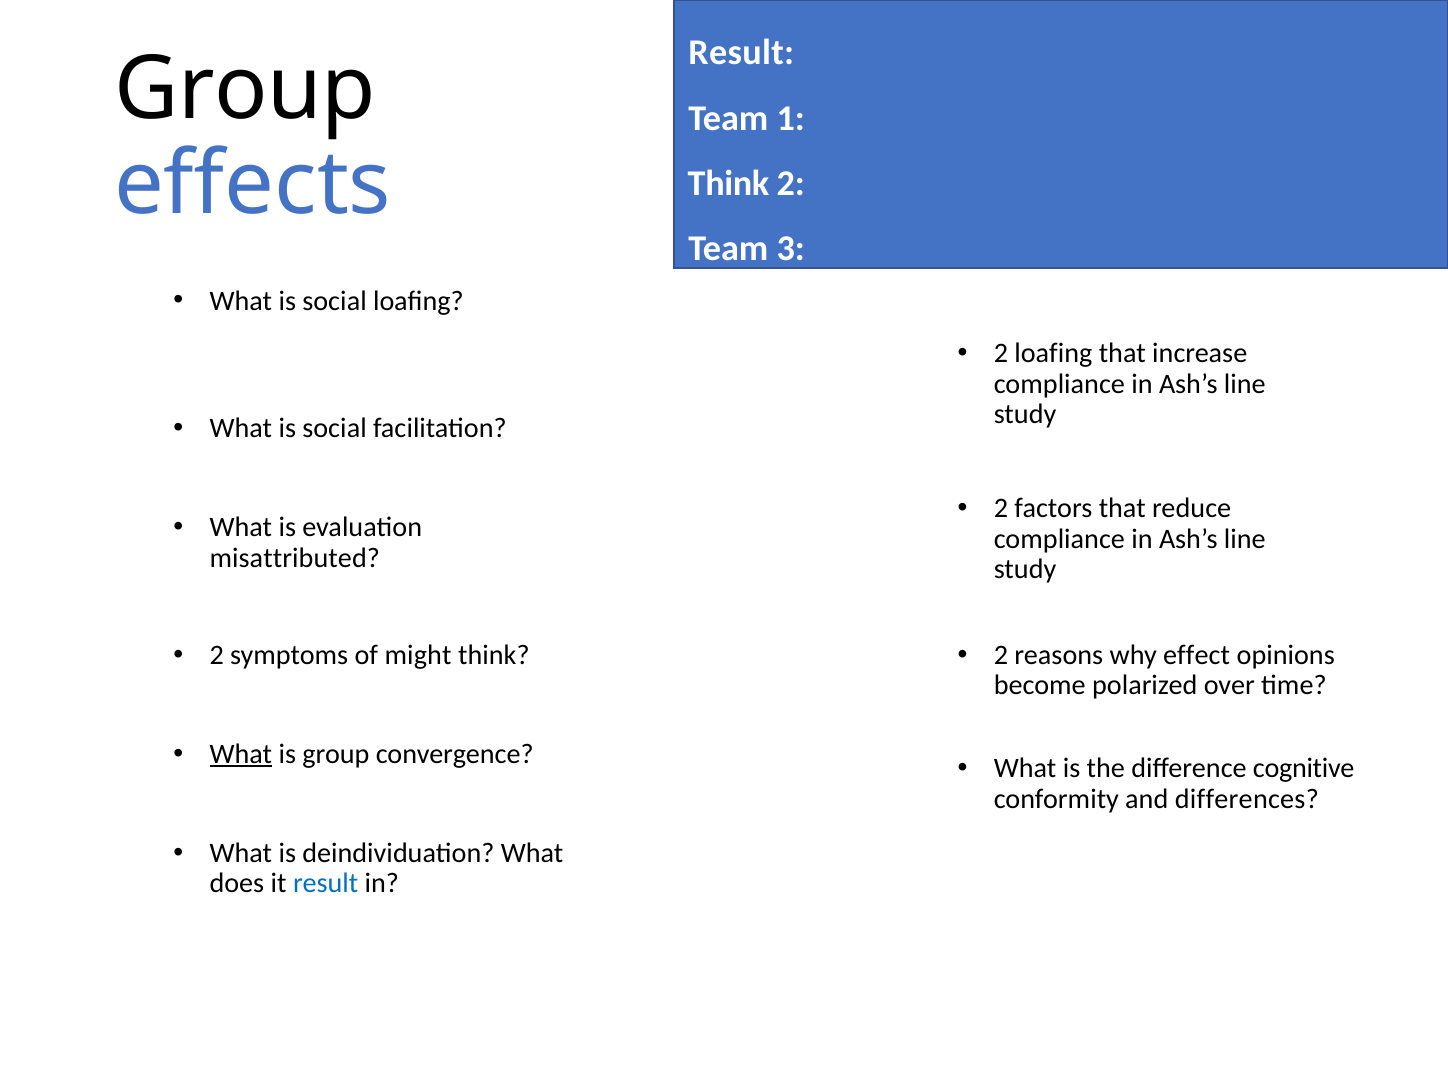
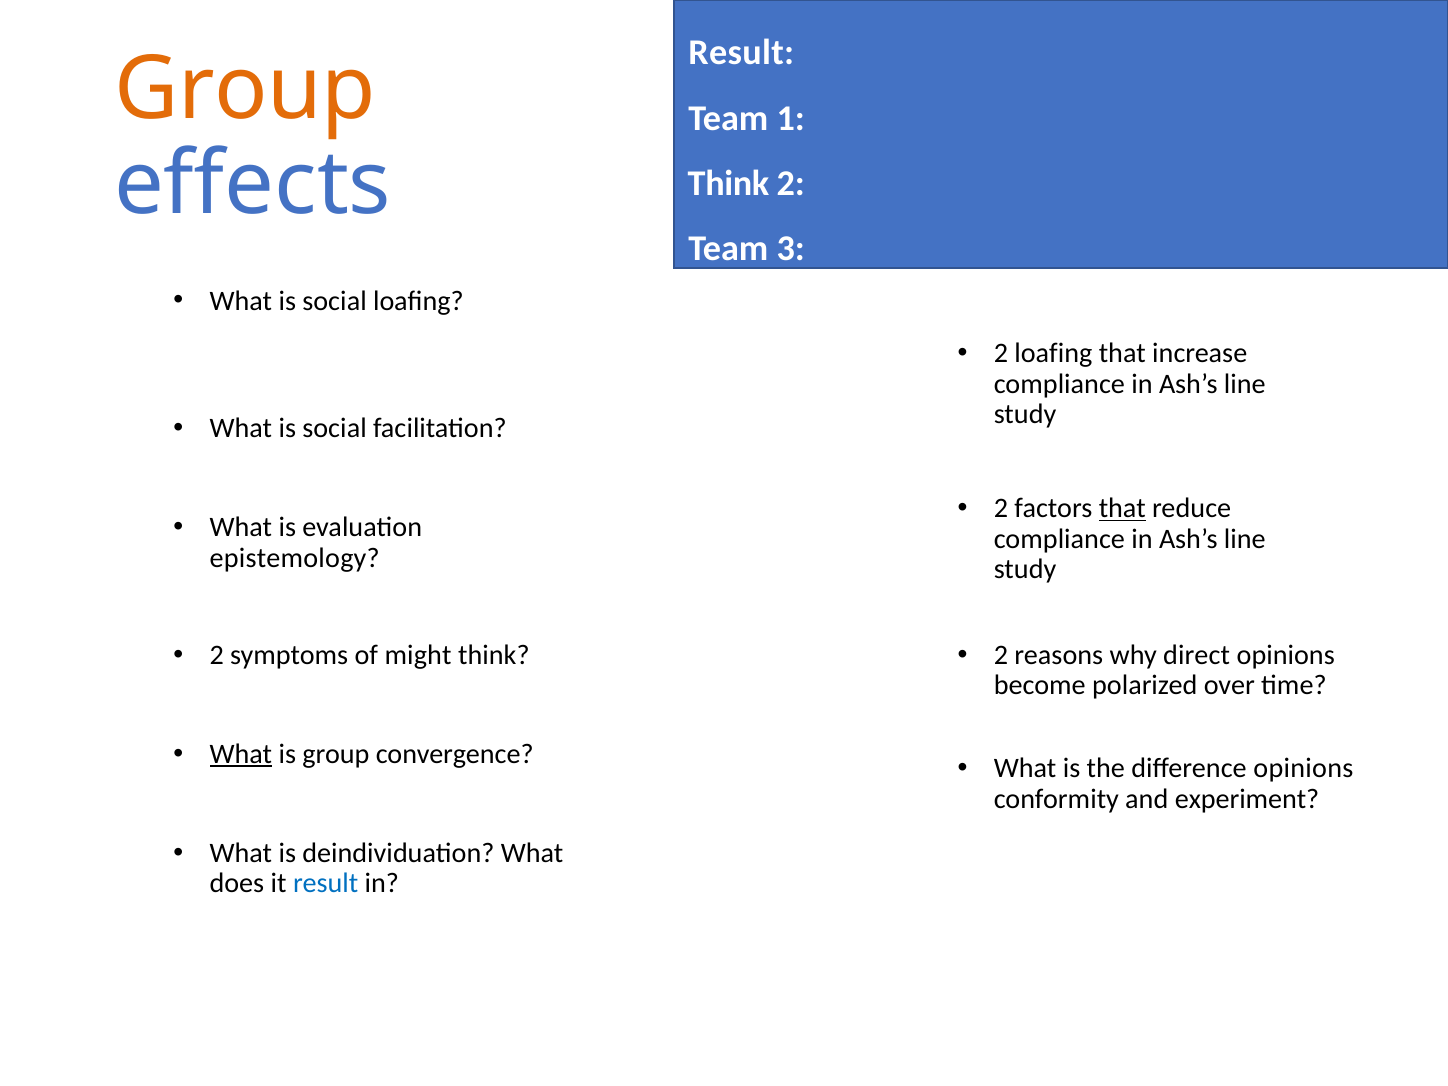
Group colour: black -> orange (245, 89)
that underline: none -> present (1122, 508)
misattributed: misattributed -> epistemology (295, 558)
effect: effect -> direct (1197, 655)
difference cognitive: cognitive -> opinions (1303, 769)
differences: differences -> experiment (1247, 799)
